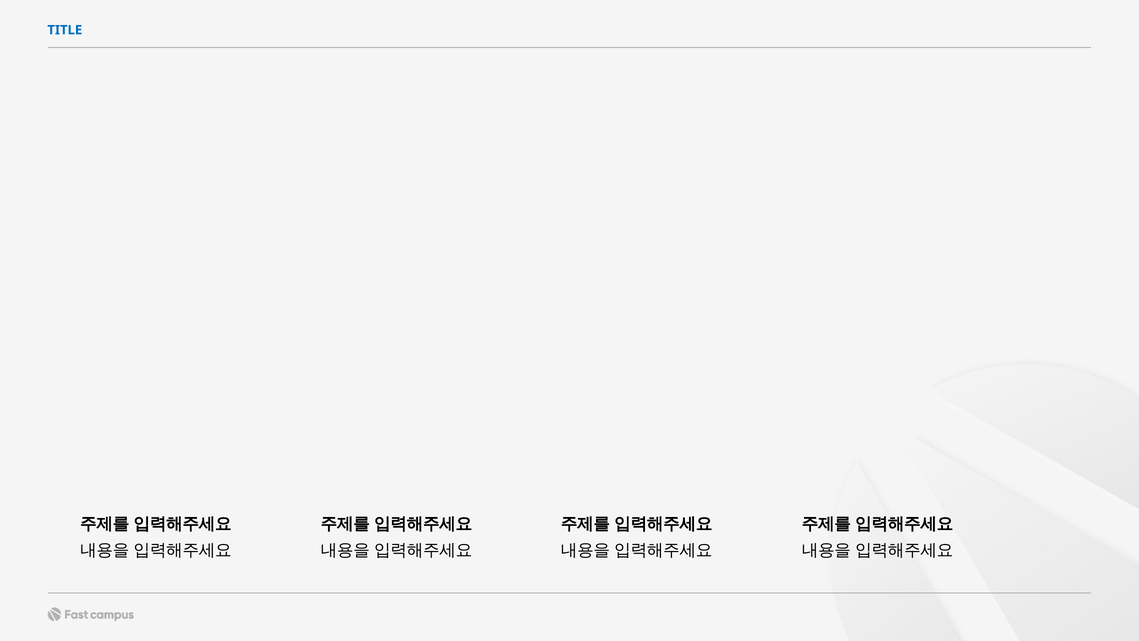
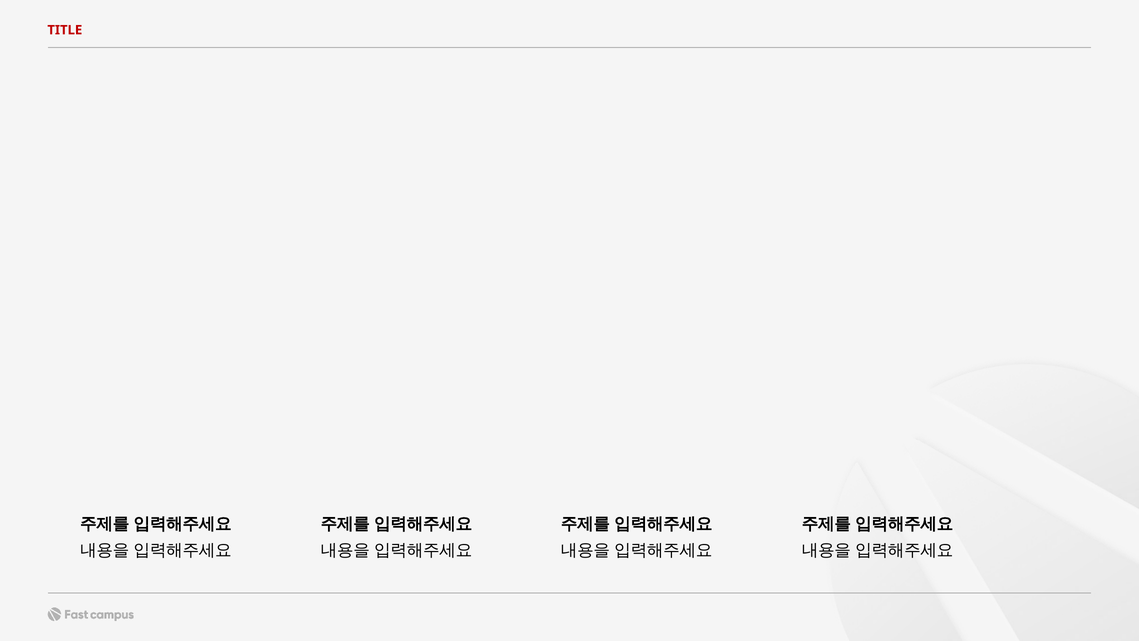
TITLE colour: blue -> red (65, 30)
